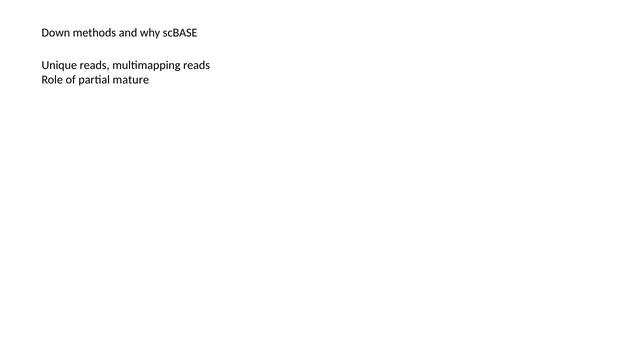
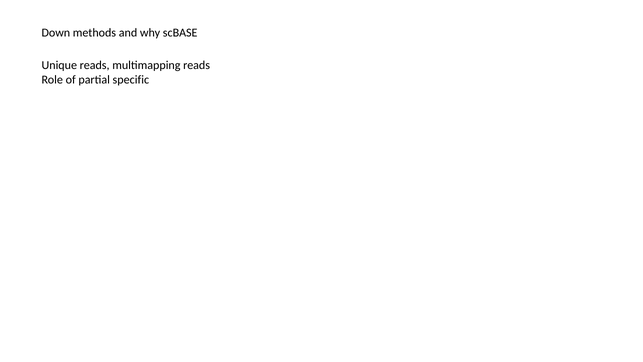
mature: mature -> specific (131, 79)
